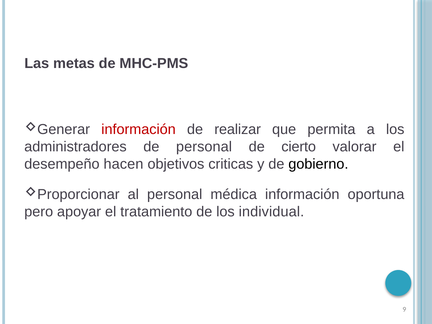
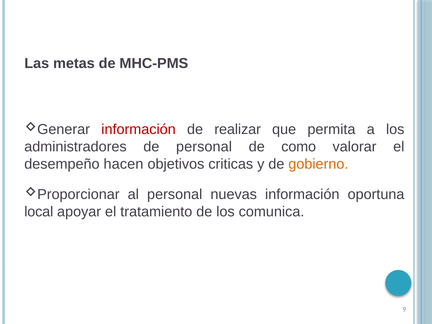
cierto: cierto -> como (299, 147)
gobierno colour: black -> orange (318, 164)
médica: médica -> nuevas (234, 194)
pero: pero -> local (39, 212)
individual: individual -> comunica (272, 212)
